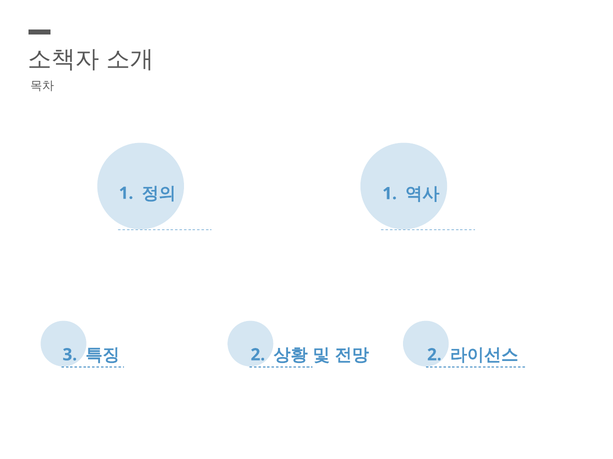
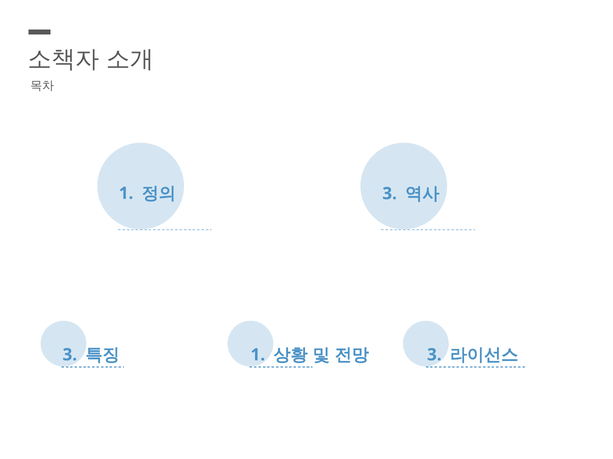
1: 1 -> 3 (390, 194)
2: 2 -> 1 (258, 355)
2: 2 -> 3 (434, 355)
